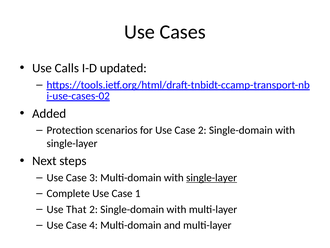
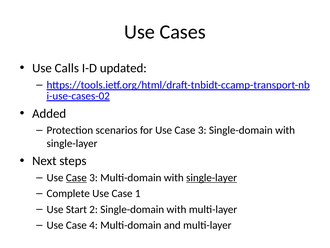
for Use Case 2: 2 -> 3 (202, 130)
Case underline: none -> present (76, 177)
That: That -> Start (76, 209)
